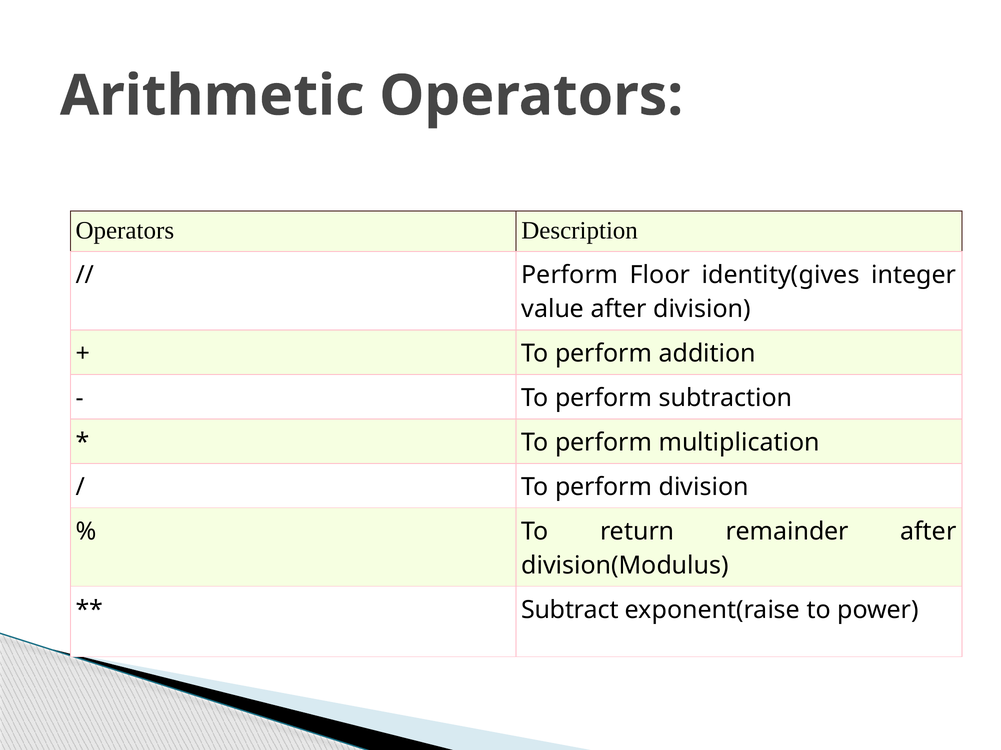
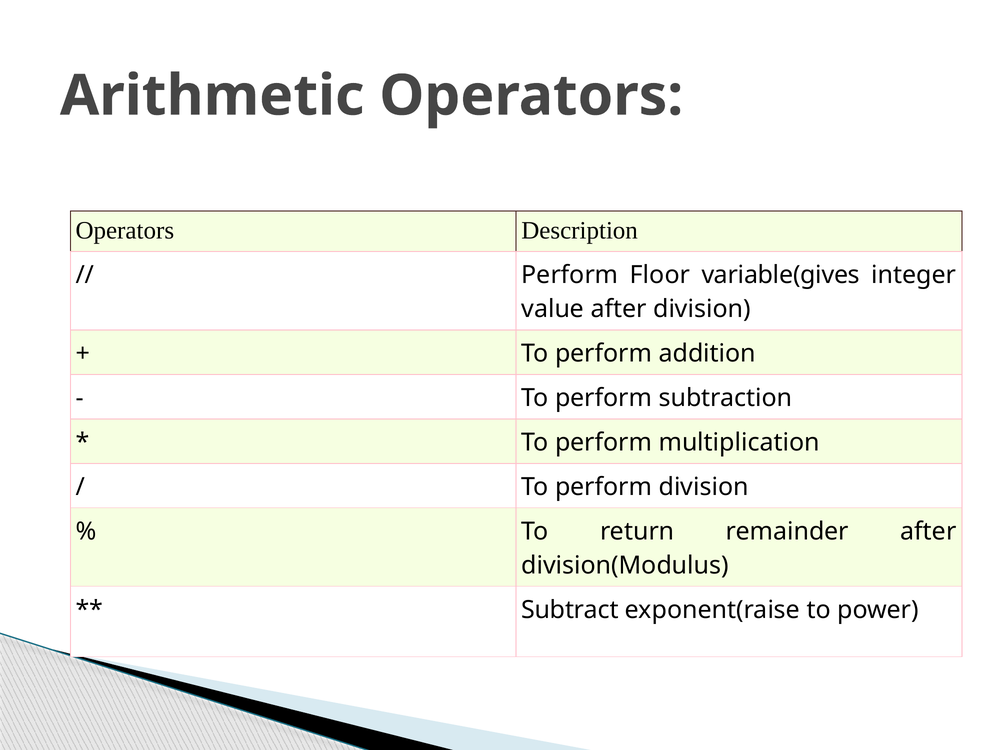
identity(gives: identity(gives -> variable(gives (781, 275)
